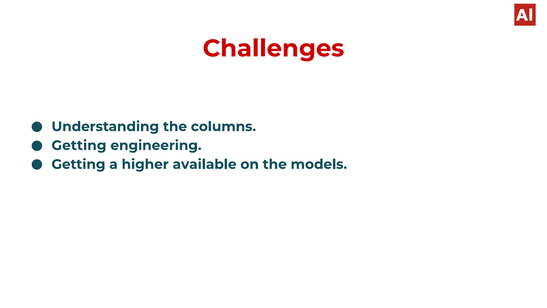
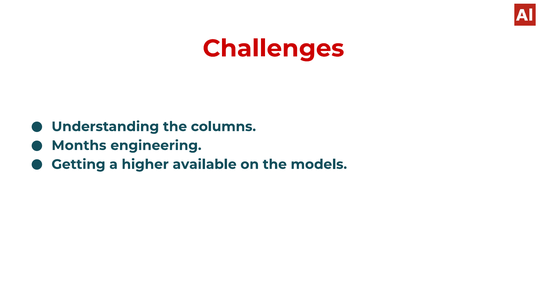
Getting: Getting -> Months (79, 145)
